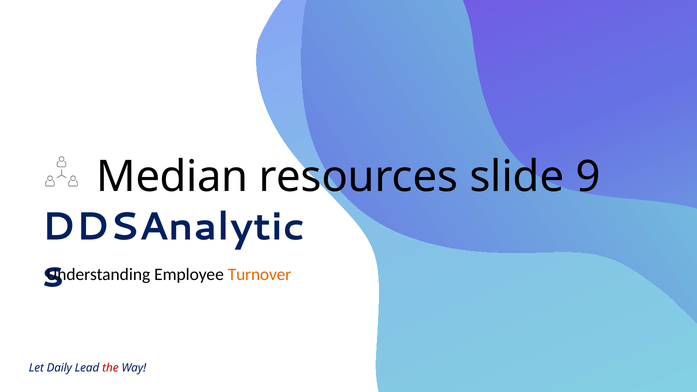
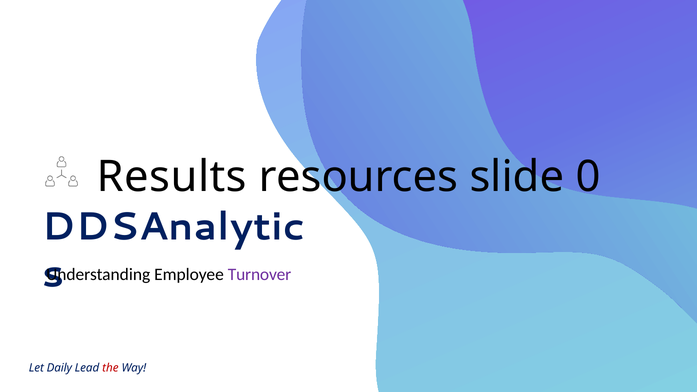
Median: Median -> Results (172, 177)
9: 9 -> 0 (588, 177)
Turnover colour: orange -> purple (260, 274)
